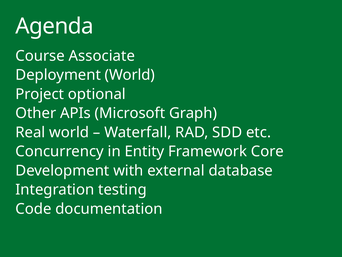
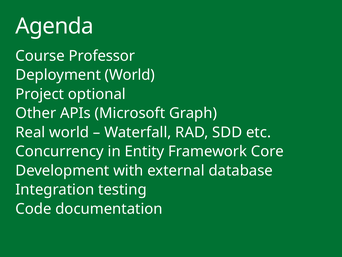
Associate: Associate -> Professor (102, 56)
